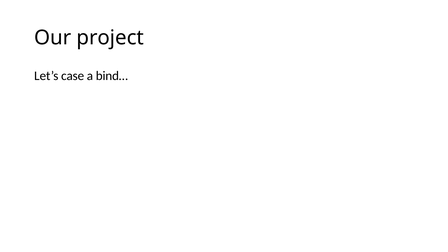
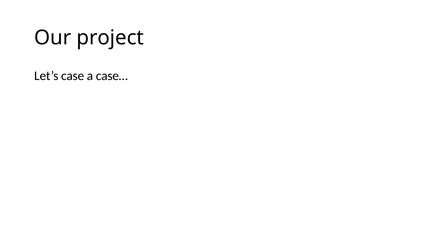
bind…: bind… -> case… (112, 76)
